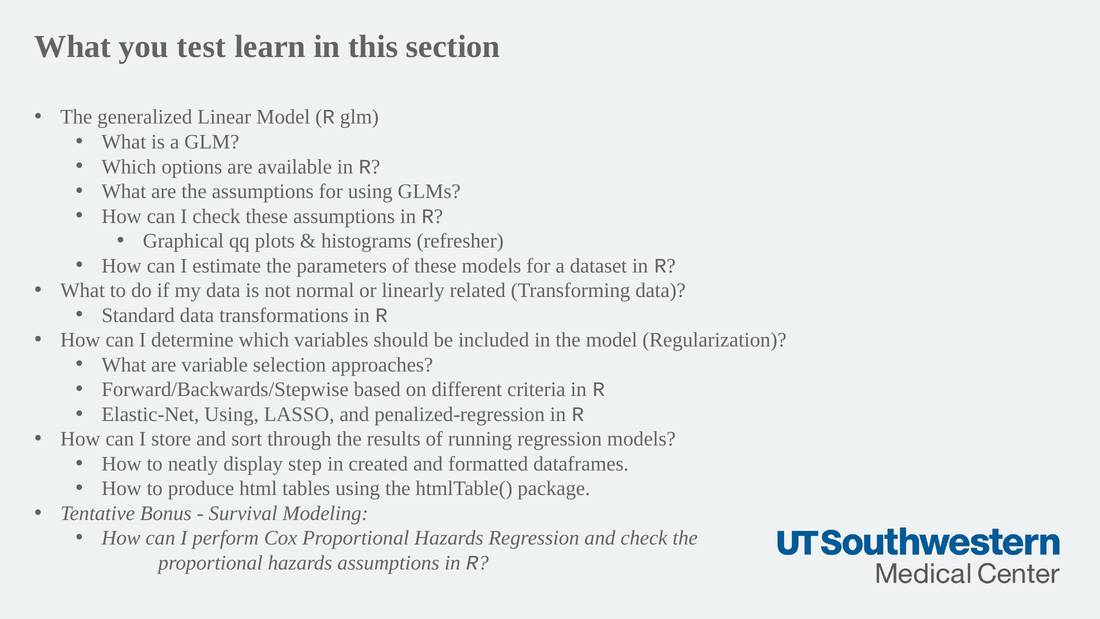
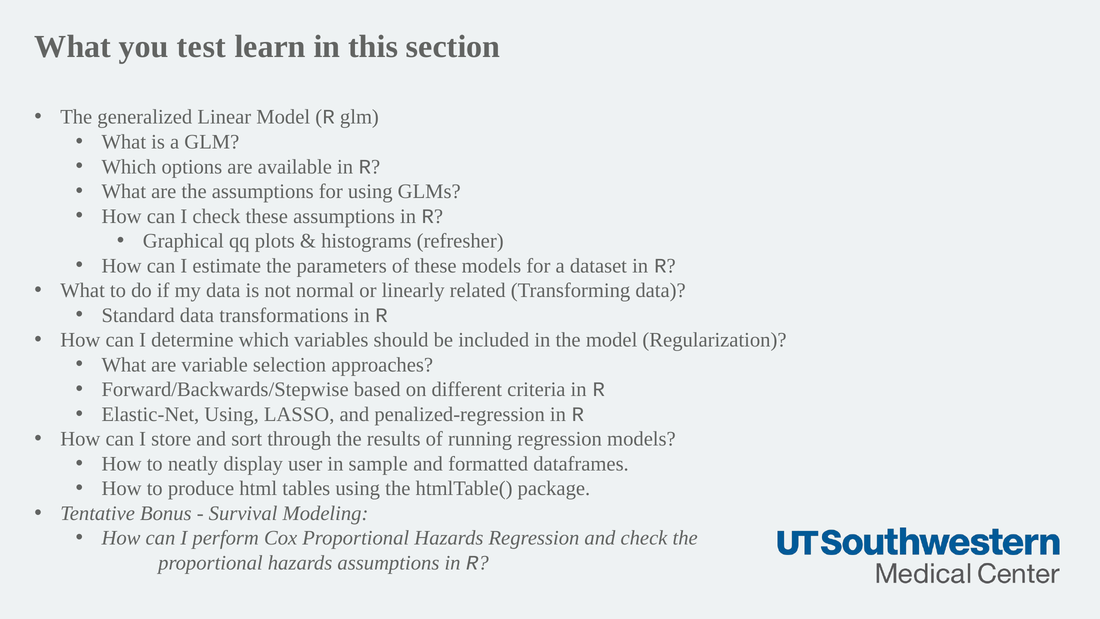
step: step -> user (305, 464)
created: created -> sample (378, 464)
